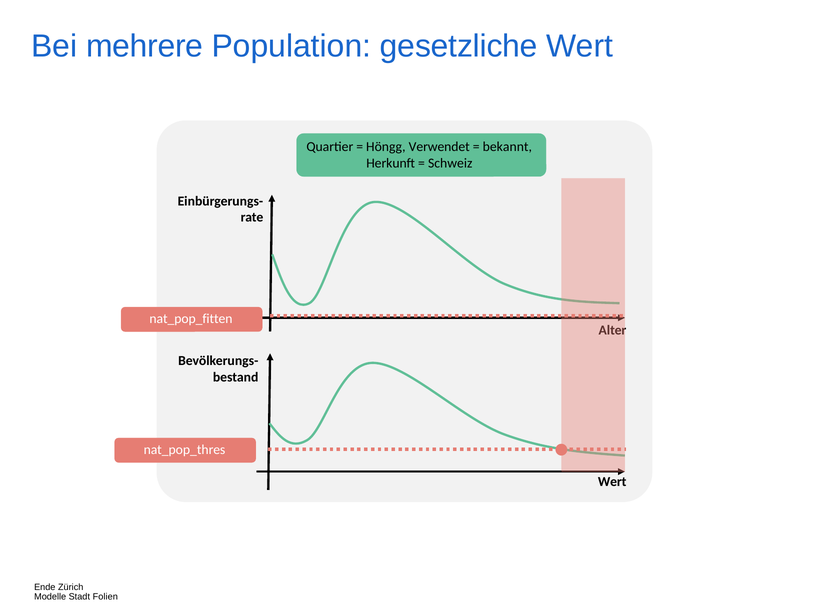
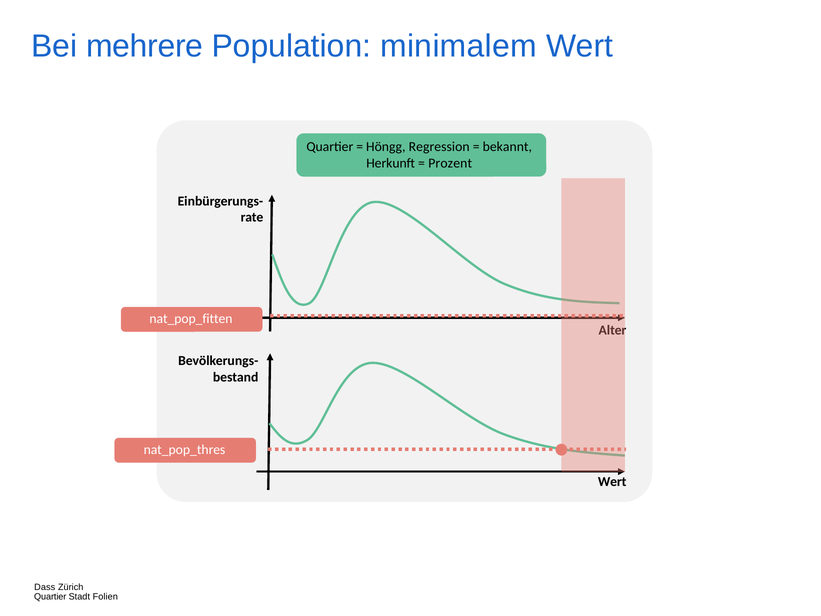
gesetzliche: gesetzliche -> minimalem (459, 46)
Verwendet: Verwendet -> Regression (439, 147)
Schweiz: Schweiz -> Prozent (450, 163)
Ende: Ende -> Dass (45, 587)
Modelle: Modelle -> Quartier (50, 597)
